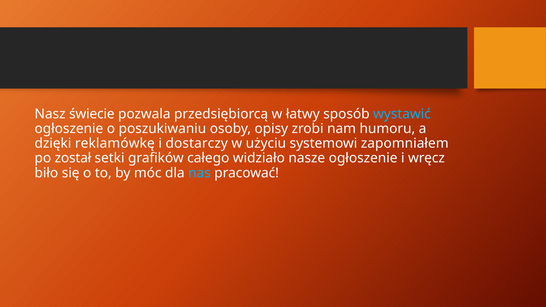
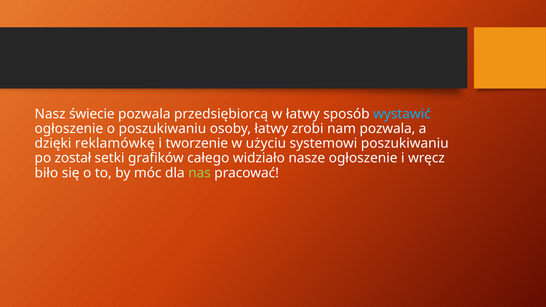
osoby opisy: opisy -> łatwy (271, 129)
nam humoru: humoru -> pozwala (387, 129)
dostarczy: dostarczy -> tworzenie (197, 143)
systemowi zapomniałem: zapomniałem -> poszukiwaniu (405, 143)
nas colour: light blue -> light green (199, 173)
